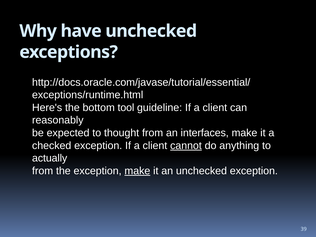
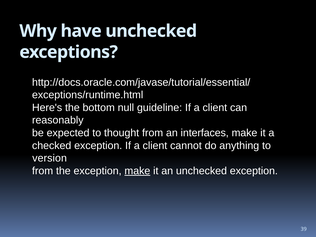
tool: tool -> null (126, 108)
cannot underline: present -> none (186, 146)
actually: actually -> version (50, 158)
